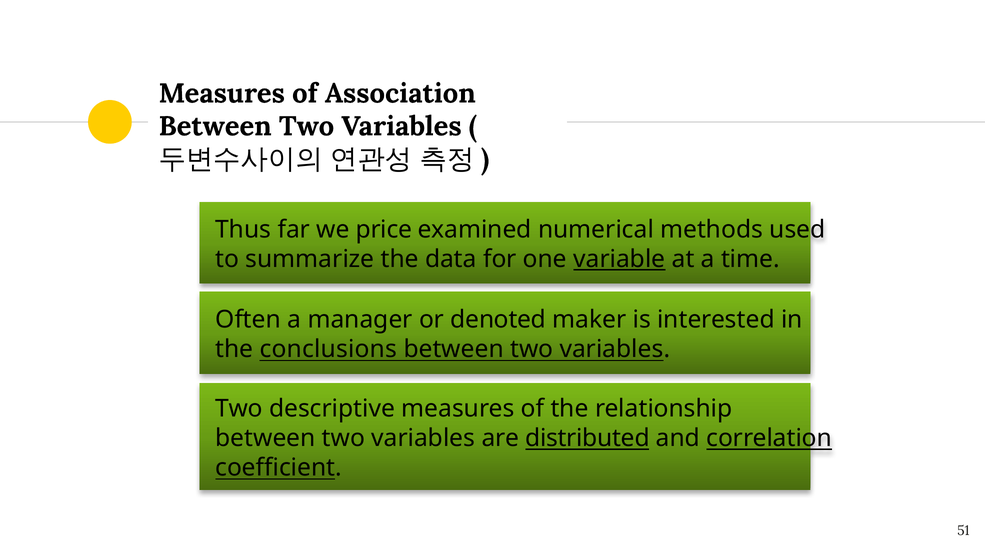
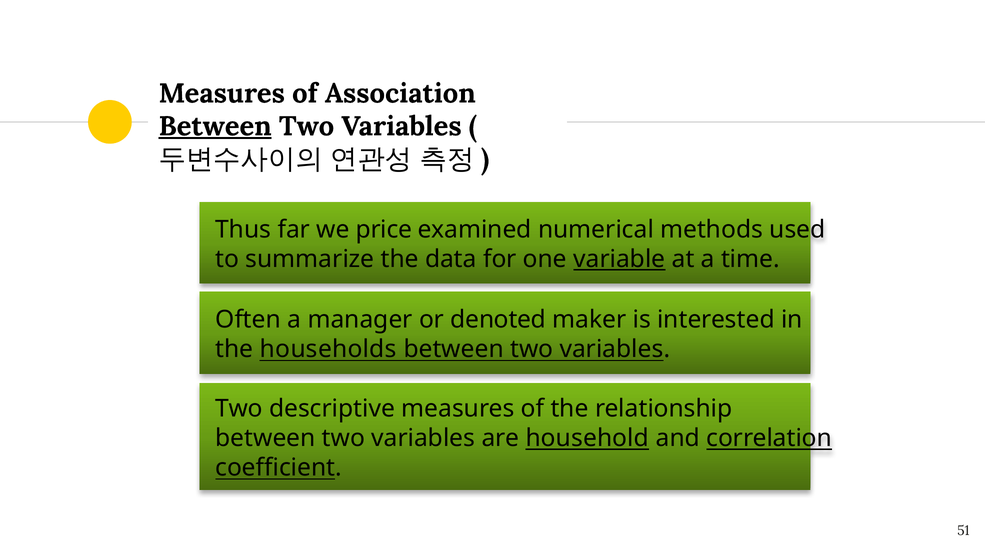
Between underline: none -> present (215, 126)
conclusions: conclusions -> households (328, 349)
distributed: distributed -> household (587, 438)
